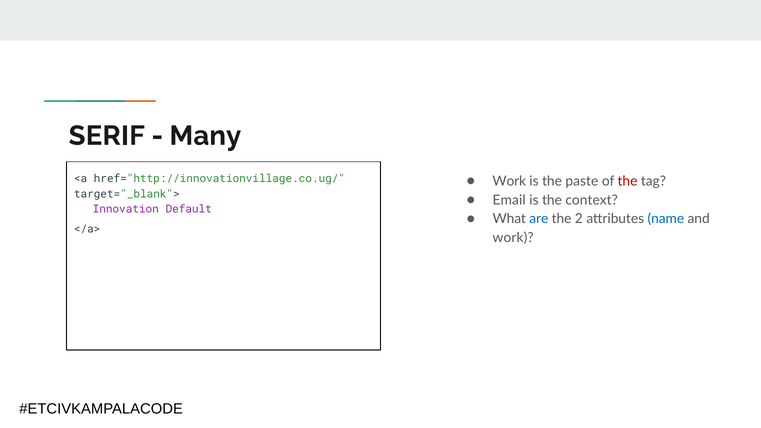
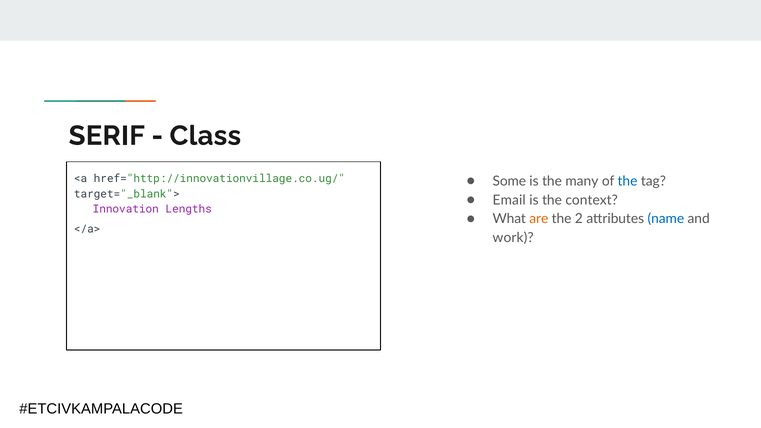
Many: Many -> Class (205, 136)
Work: Work -> Some (509, 181)
paste: paste -> many (582, 181)
the colour: red -> blue (627, 181)
Default: Default -> Lengths (189, 209)
are colour: blue -> orange (539, 219)
